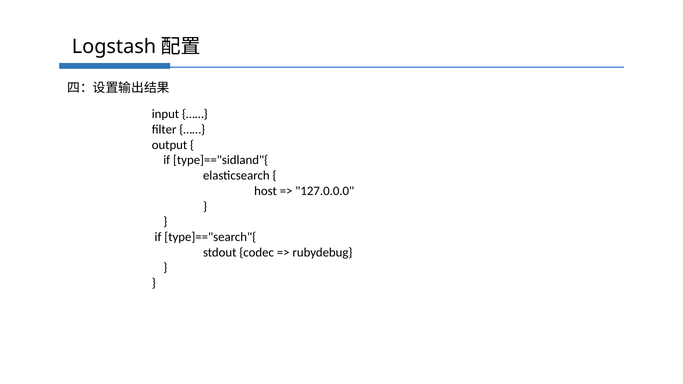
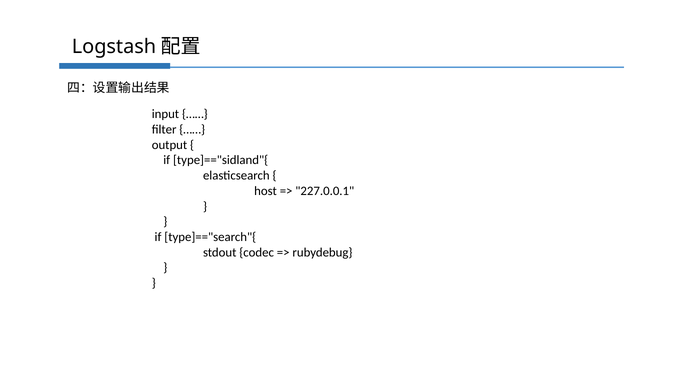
127.0.0.0: 127.0.0.0 -> 227.0.0.1 (325, 191)
